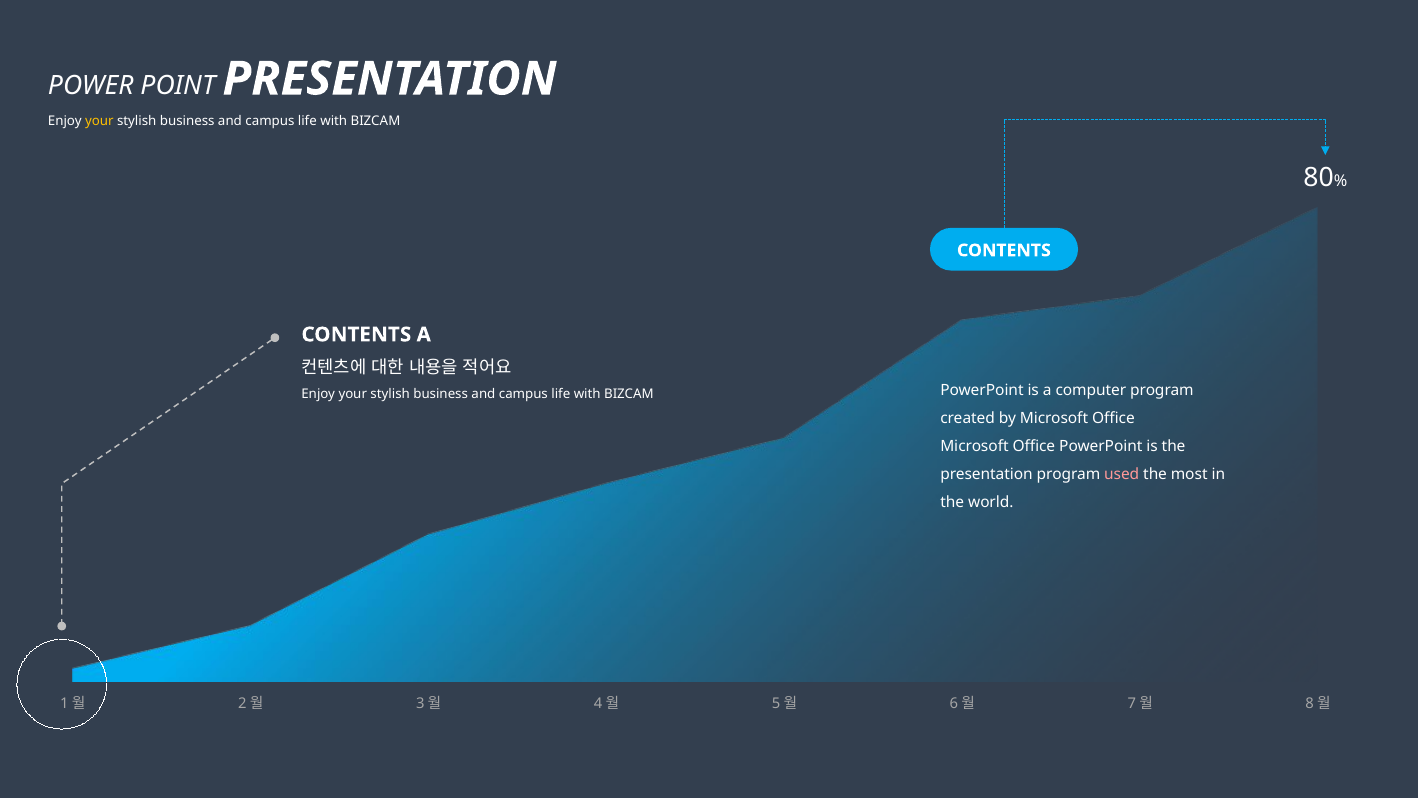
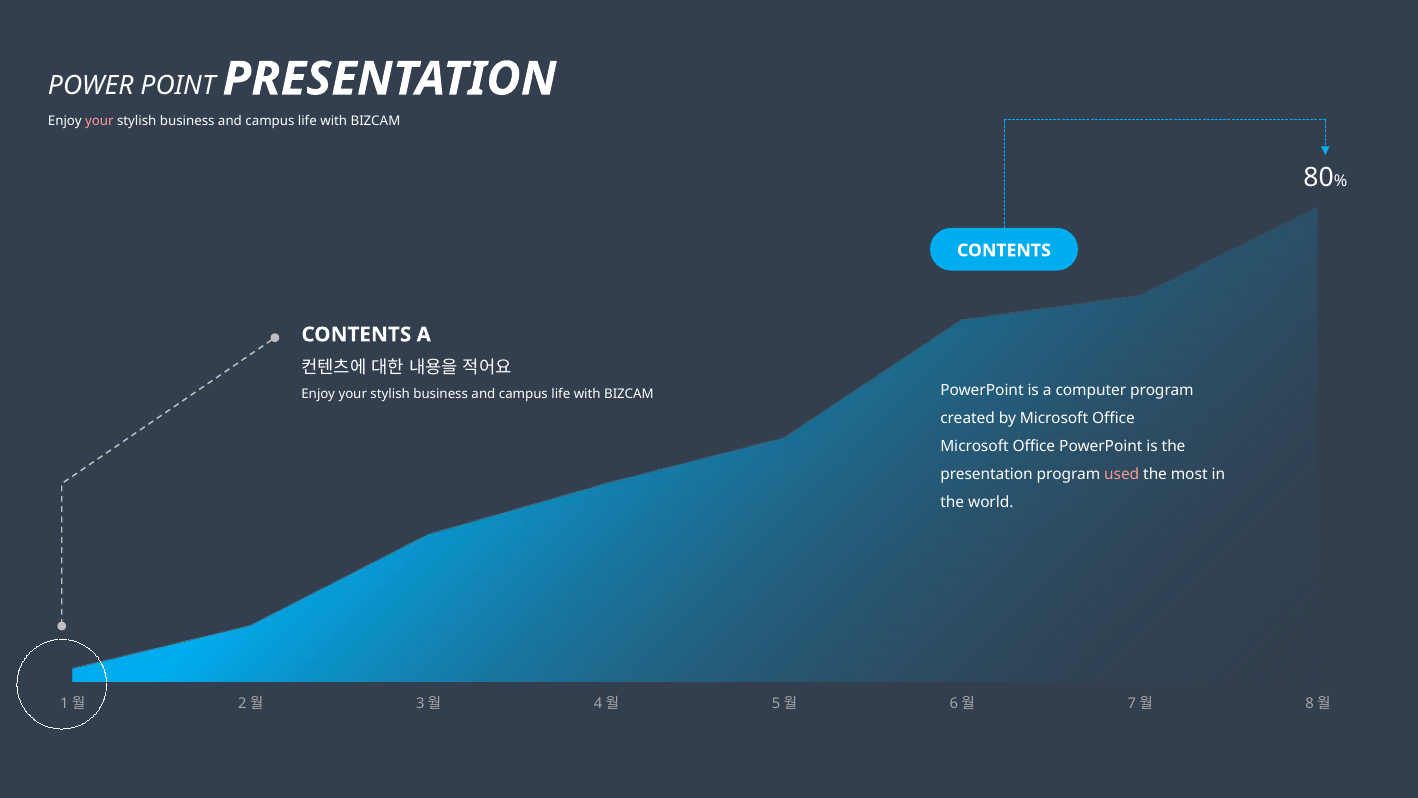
your colour: yellow -> pink (99, 121)
